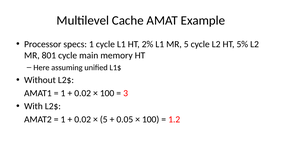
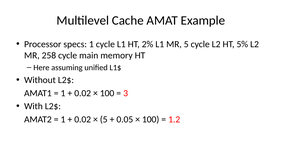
801: 801 -> 258 (49, 56)
